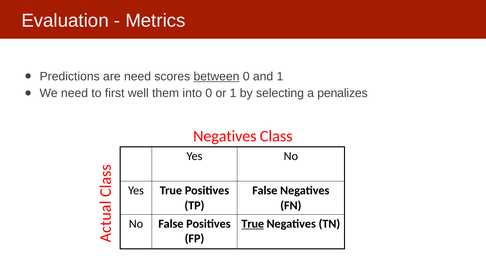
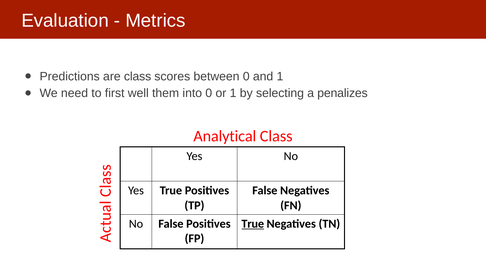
are need: need -> class (138, 76)
between underline: present -> none (217, 76)
Negatives: Negatives -> Analytical (225, 136)
